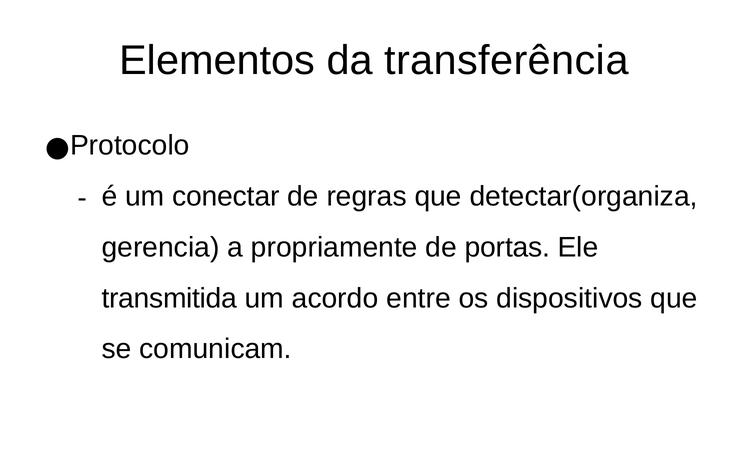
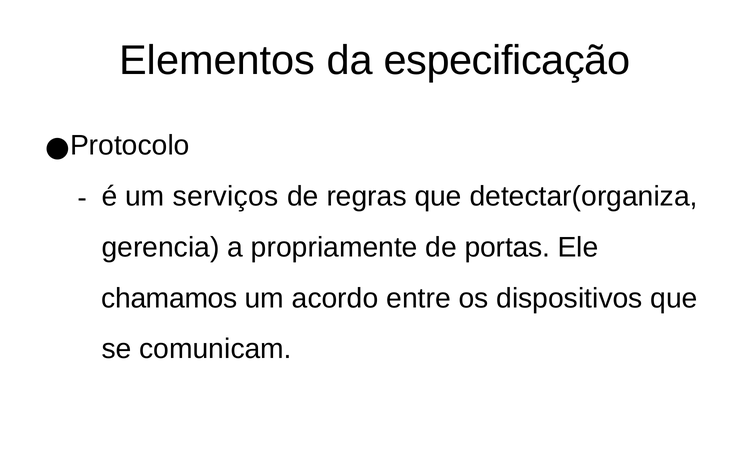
transferência: transferência -> especificação (507, 61)
conectar: conectar -> serviços (226, 196)
transmitida: transmitida -> chamamos (169, 298)
